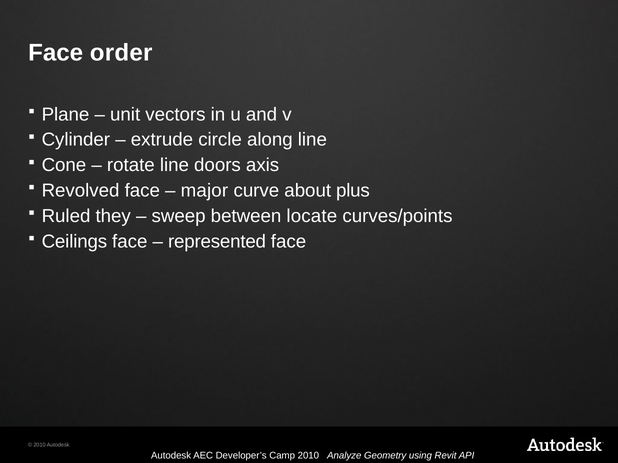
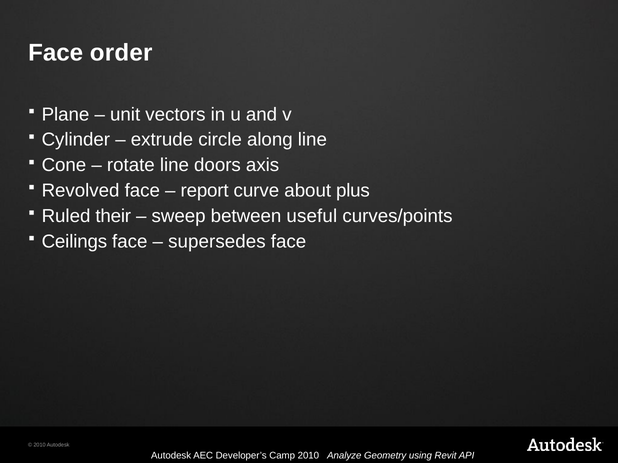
major: major -> report (205, 191)
they: they -> their (113, 216)
locate: locate -> useful (312, 216)
represented: represented -> supersedes (217, 242)
